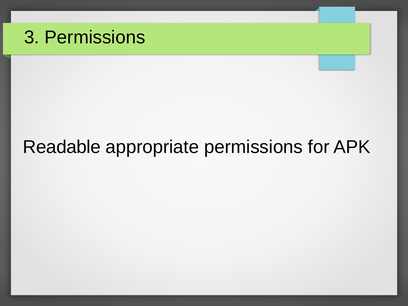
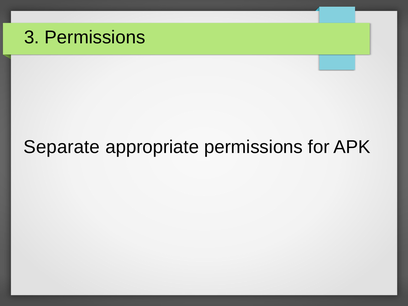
Readable: Readable -> Separate (62, 147)
